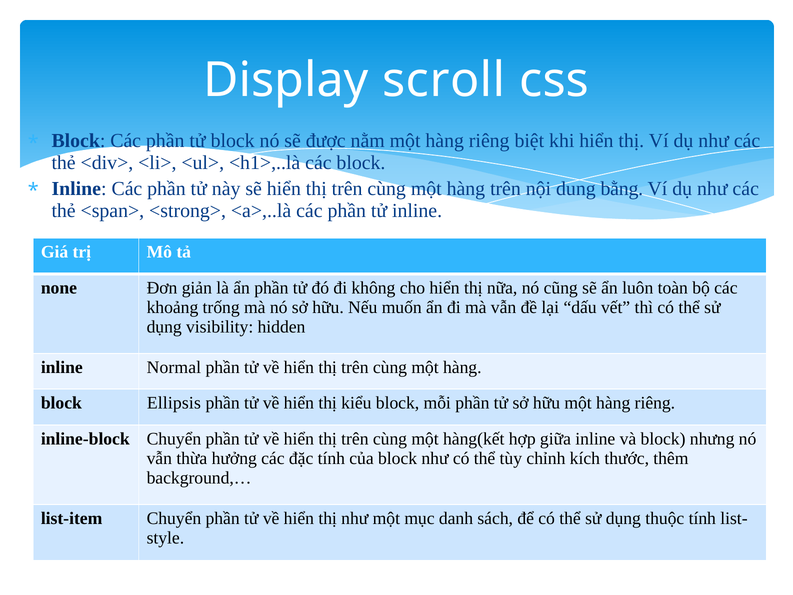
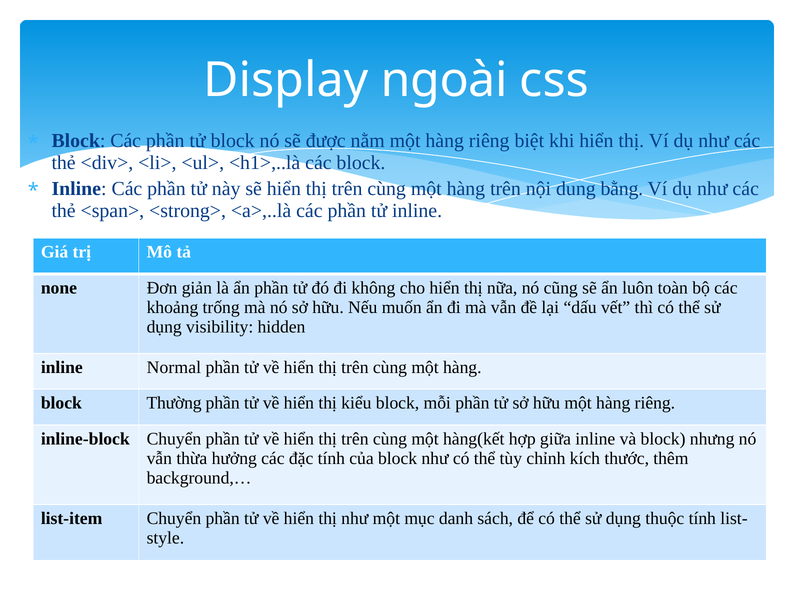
scroll: scroll -> ngoài (444, 80)
Ellipsis: Ellipsis -> Thường (174, 403)
